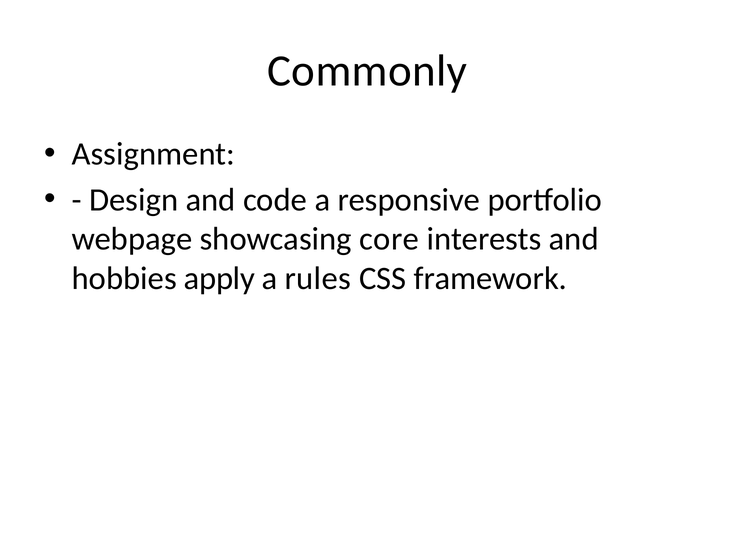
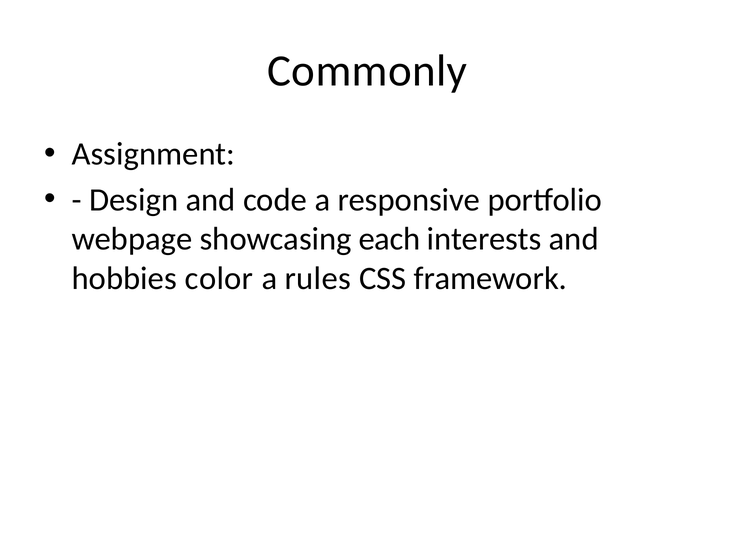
core: core -> each (390, 239)
apply: apply -> color (219, 278)
